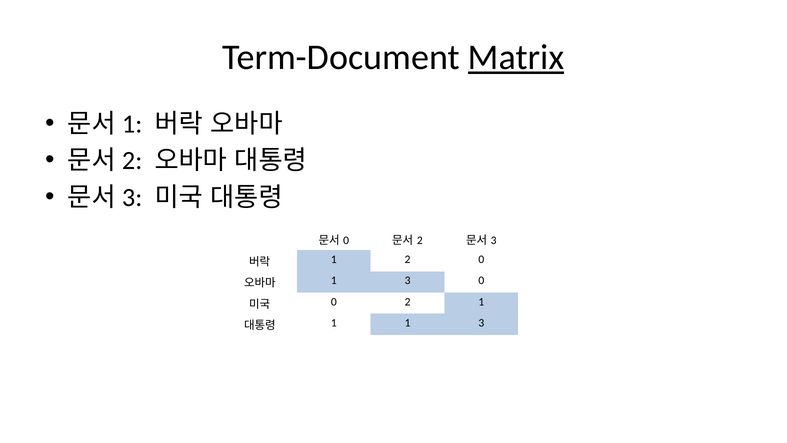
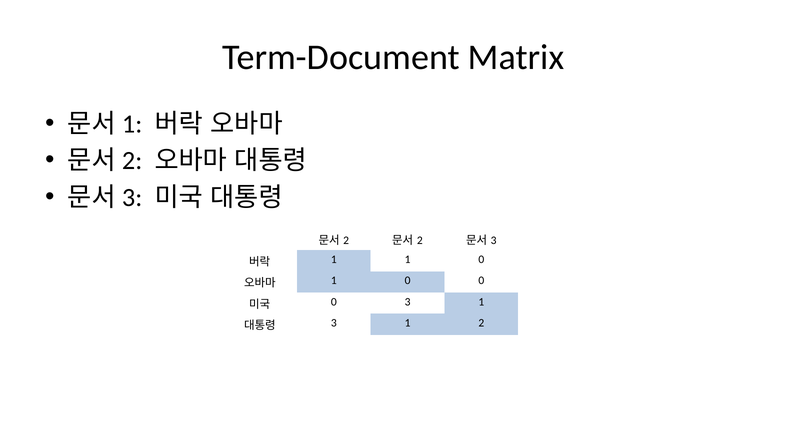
Matrix underline: present -> none (516, 57)
0: 0 -> 2 (346, 241)
1 2: 2 -> 1 (408, 259)
3: 3 -> 0 (408, 280)
0 2: 2 -> 3 (408, 302)
1: 1 -> 3 (334, 323)
3: 3 -> 2 (481, 323)
